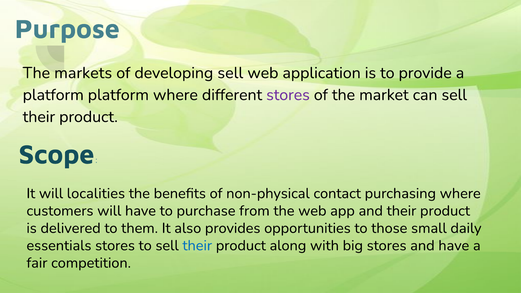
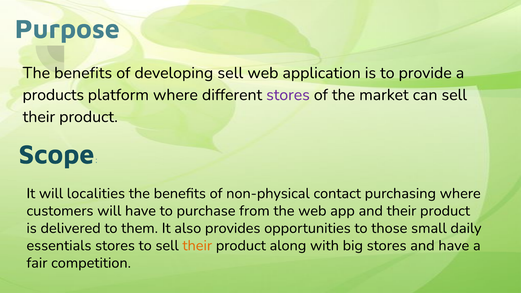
markets: markets -> benefits (83, 73)
platform: platform -> products (53, 95)
their colour: blue -> orange (197, 246)
